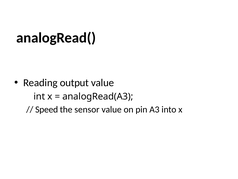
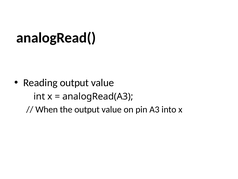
Speed: Speed -> When (47, 109)
the sensor: sensor -> output (87, 109)
